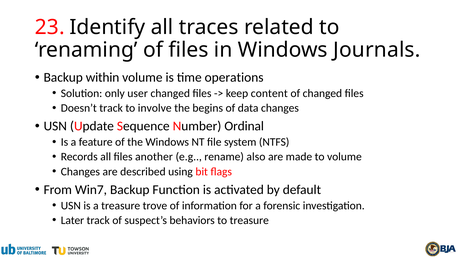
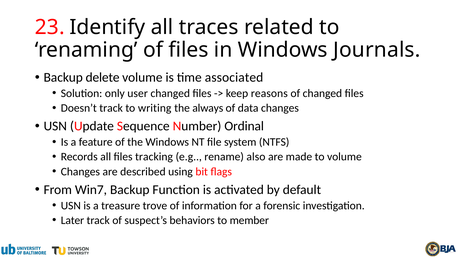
within: within -> delete (103, 78)
operations: operations -> associated (234, 78)
content: content -> reasons (269, 93)
involve: involve -> writing (155, 108)
begins: begins -> always (208, 108)
another: another -> tracking (154, 157)
to treasure: treasure -> member (249, 220)
